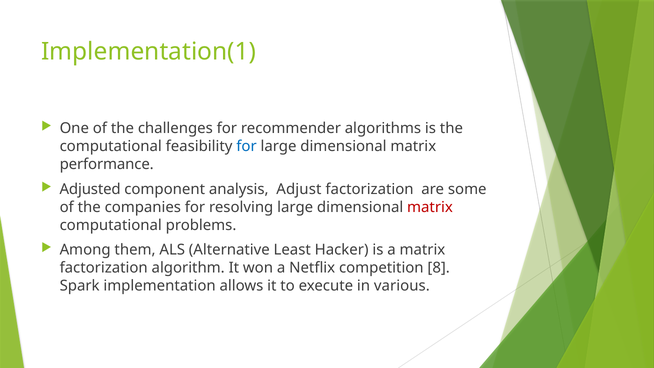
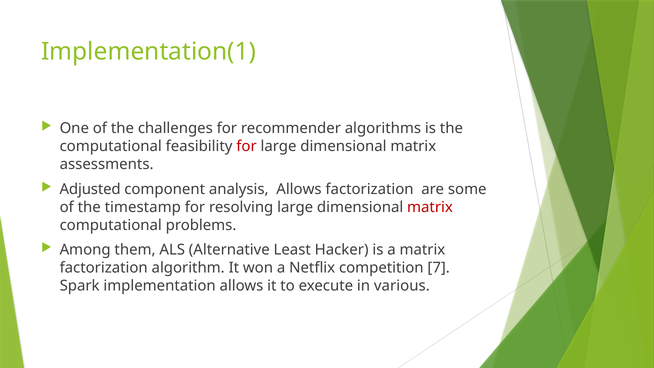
for colour: blue -> red (247, 146)
performance: performance -> assessments (107, 164)
analysis Adjust: Adjust -> Allows (299, 189)
companies: companies -> timestamp (143, 207)
8: 8 -> 7 (439, 268)
